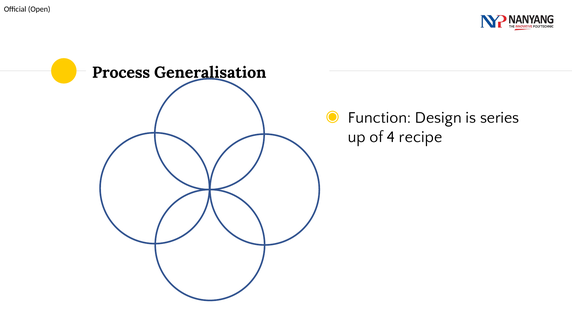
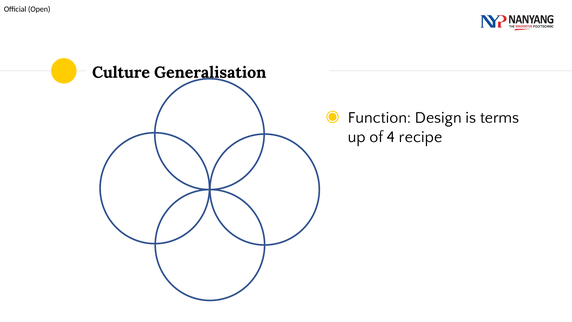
Process: Process -> Culture (121, 72)
series: series -> terms (500, 118)
